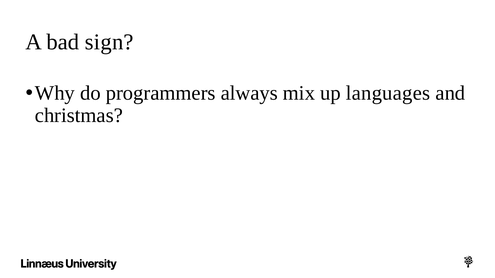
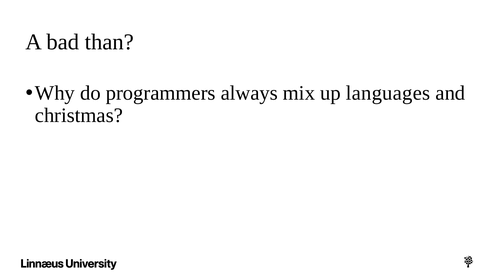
sign: sign -> than (109, 42)
